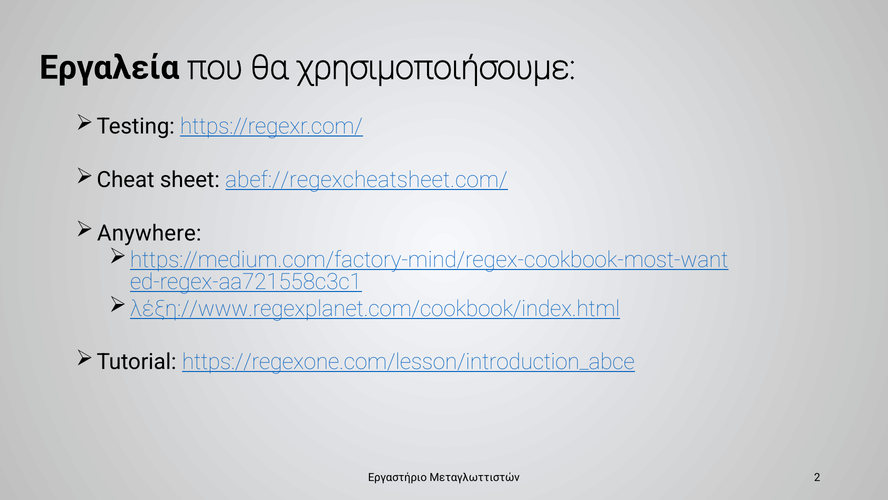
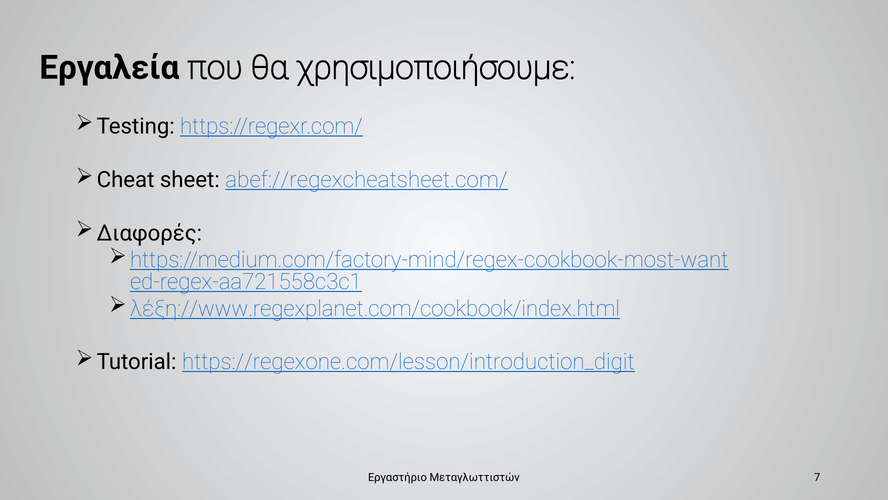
Anywhere: Anywhere -> Διαφορές (149, 233)
https://regexone.com/lesson/introduction_abce: https://regexone.com/lesson/introduction_abce -> https://regexone.com/lesson/introduction_digit (408, 362)
2: 2 -> 7 (817, 477)
